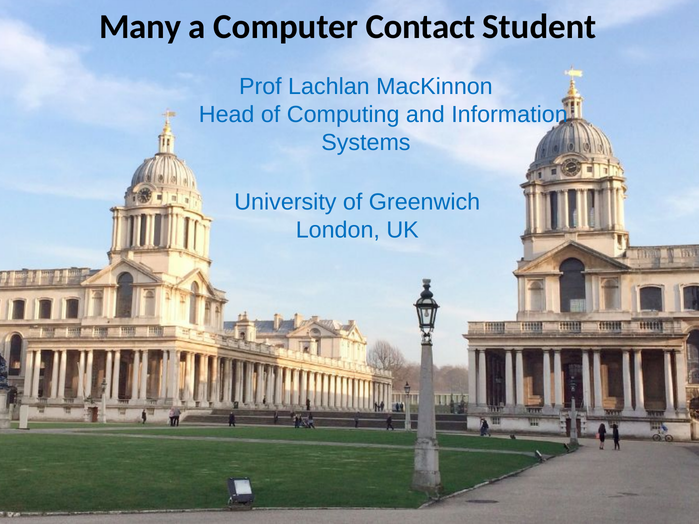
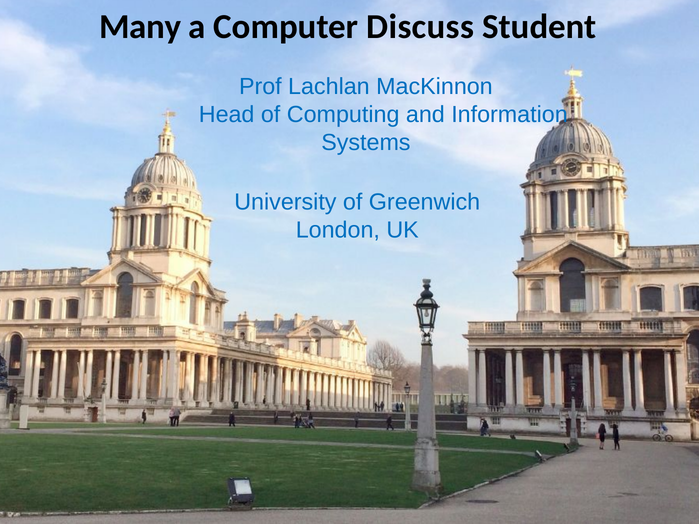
Contact: Contact -> Discuss (420, 27)
